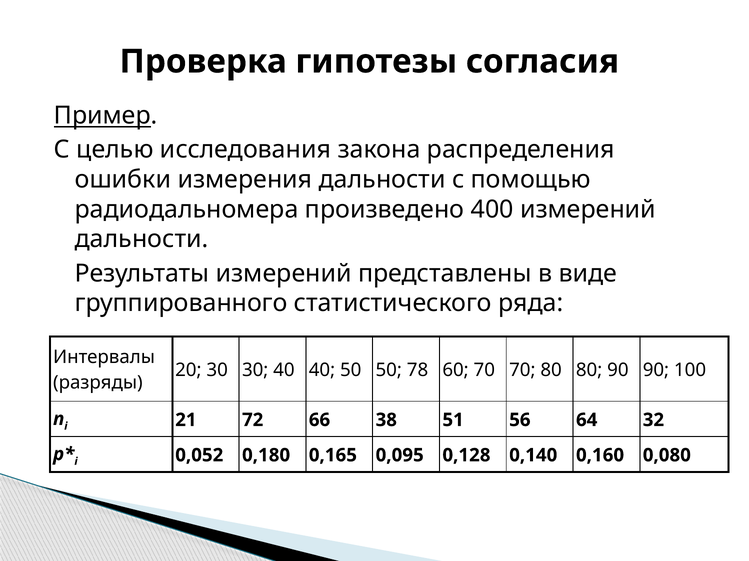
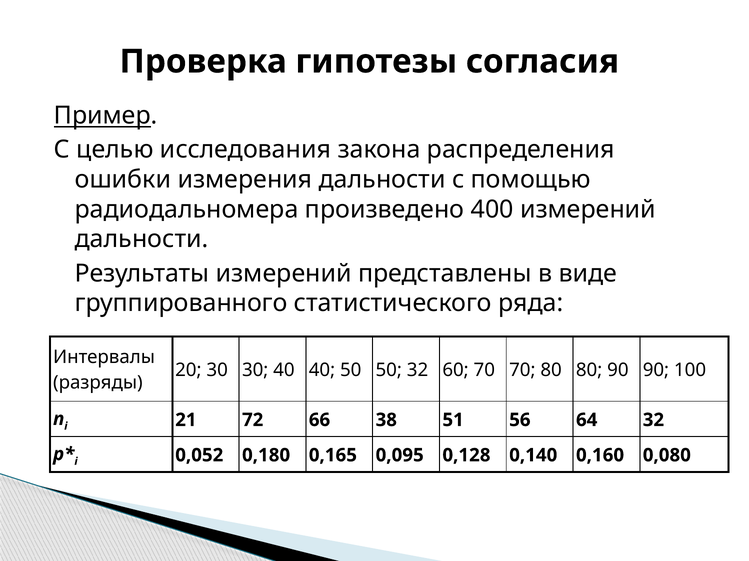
50 78: 78 -> 32 (418, 370)
